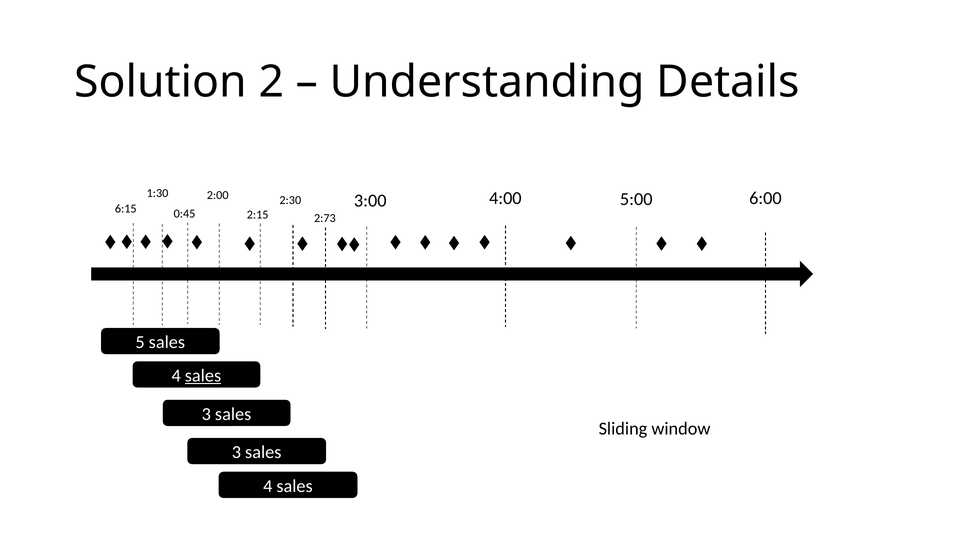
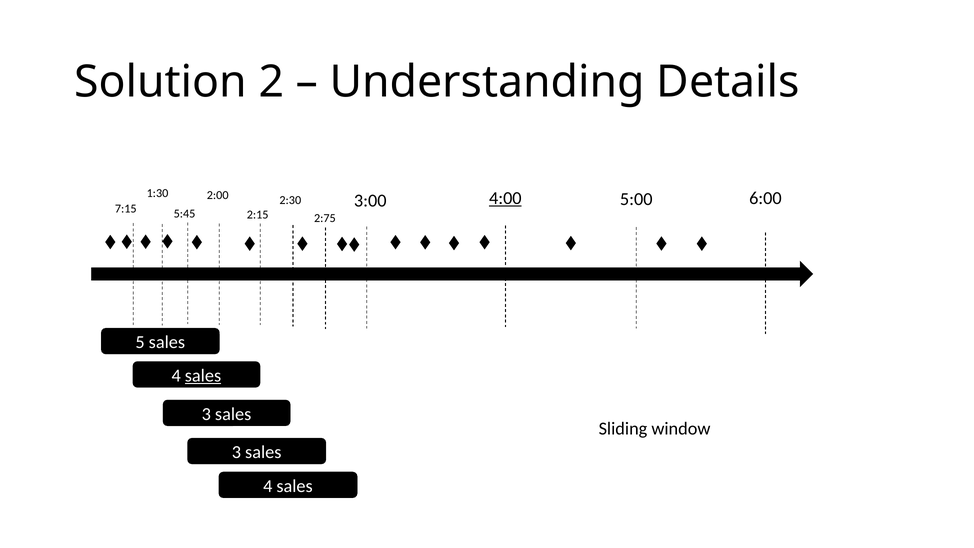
4:00 underline: none -> present (505, 198)
6:15: 6:15 -> 7:15 (126, 209)
0:45: 0:45 -> 5:45 (185, 214)
2:73: 2:73 -> 2:75 (325, 218)
